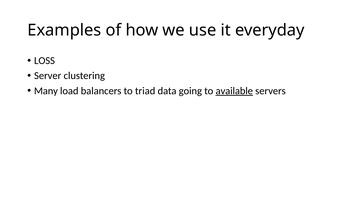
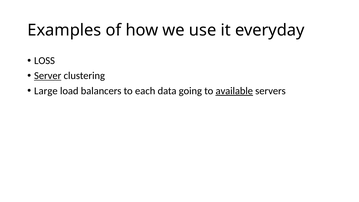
Server underline: none -> present (48, 76)
Many: Many -> Large (46, 91)
triad: triad -> each (145, 91)
